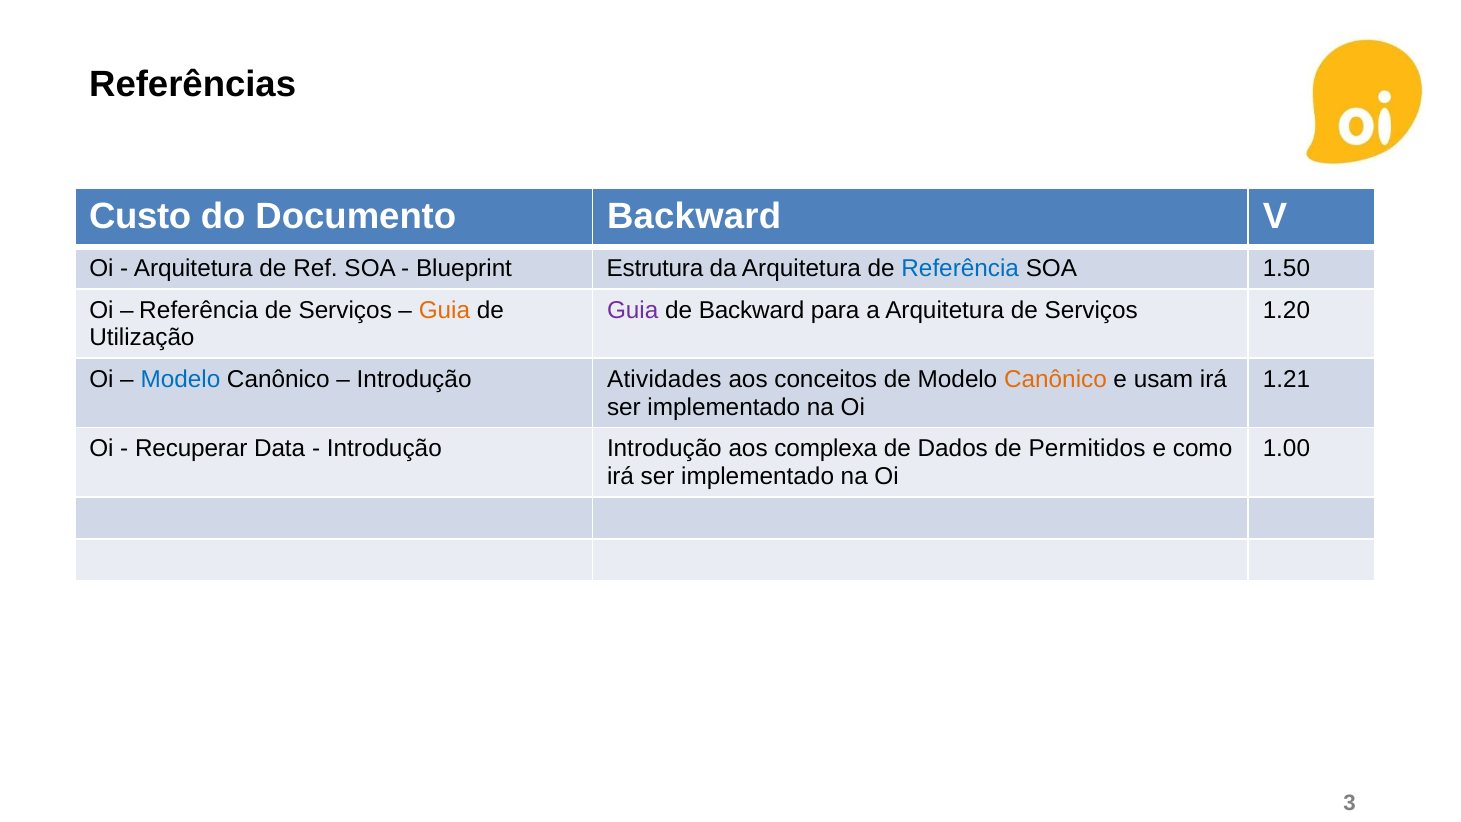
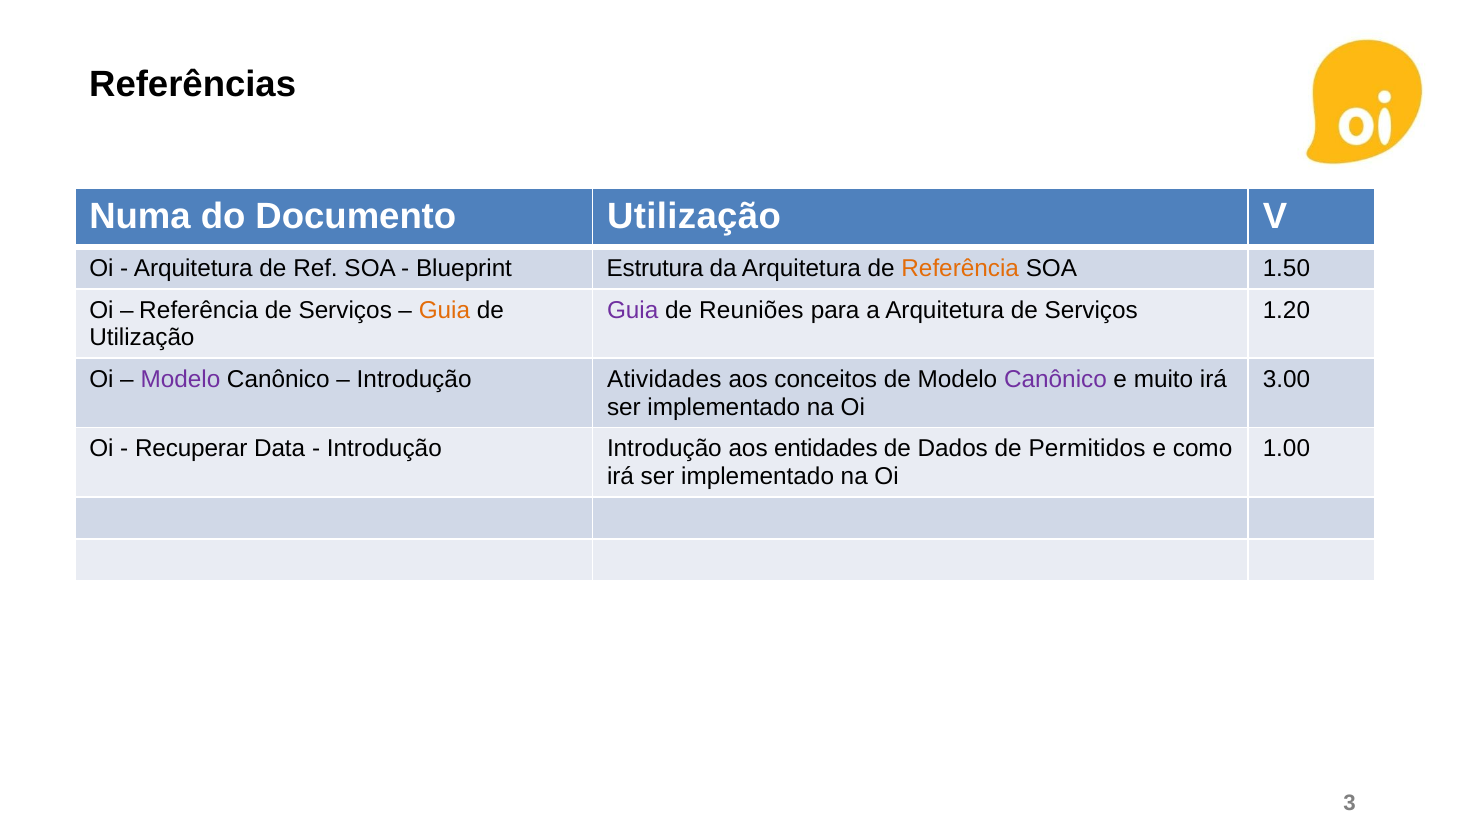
Custo: Custo -> Numa (140, 216)
Documento Backward: Backward -> Utilização (694, 216)
Referência colour: blue -> orange (960, 269)
de Backward: Backward -> Reuniões (751, 310)
Modelo colour: blue -> purple (180, 380)
Canônico colour: orange -> purple (1055, 380)
usam: usam -> muito (1164, 380)
1.21: 1.21 -> 3.00 (1286, 380)
complexa: complexa -> entidades (826, 449)
